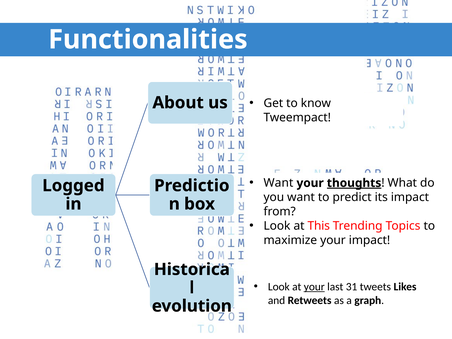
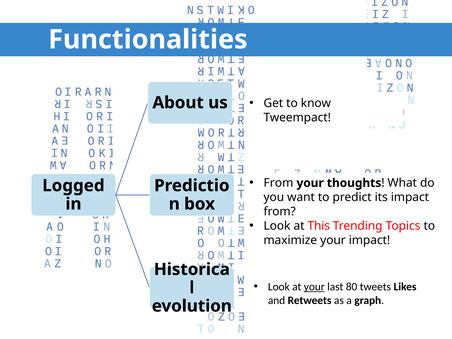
Want: Want -> From (278, 183)
thoughts underline: present -> none (354, 183)
31: 31 -> 80 (352, 287)
